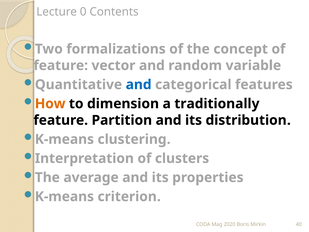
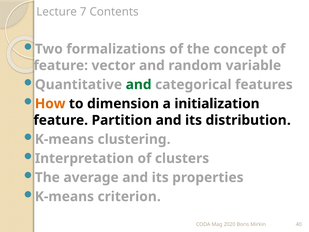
0: 0 -> 7 (83, 12)
and colour: blue -> green (139, 85)
traditionally: traditionally -> initialization (217, 104)
